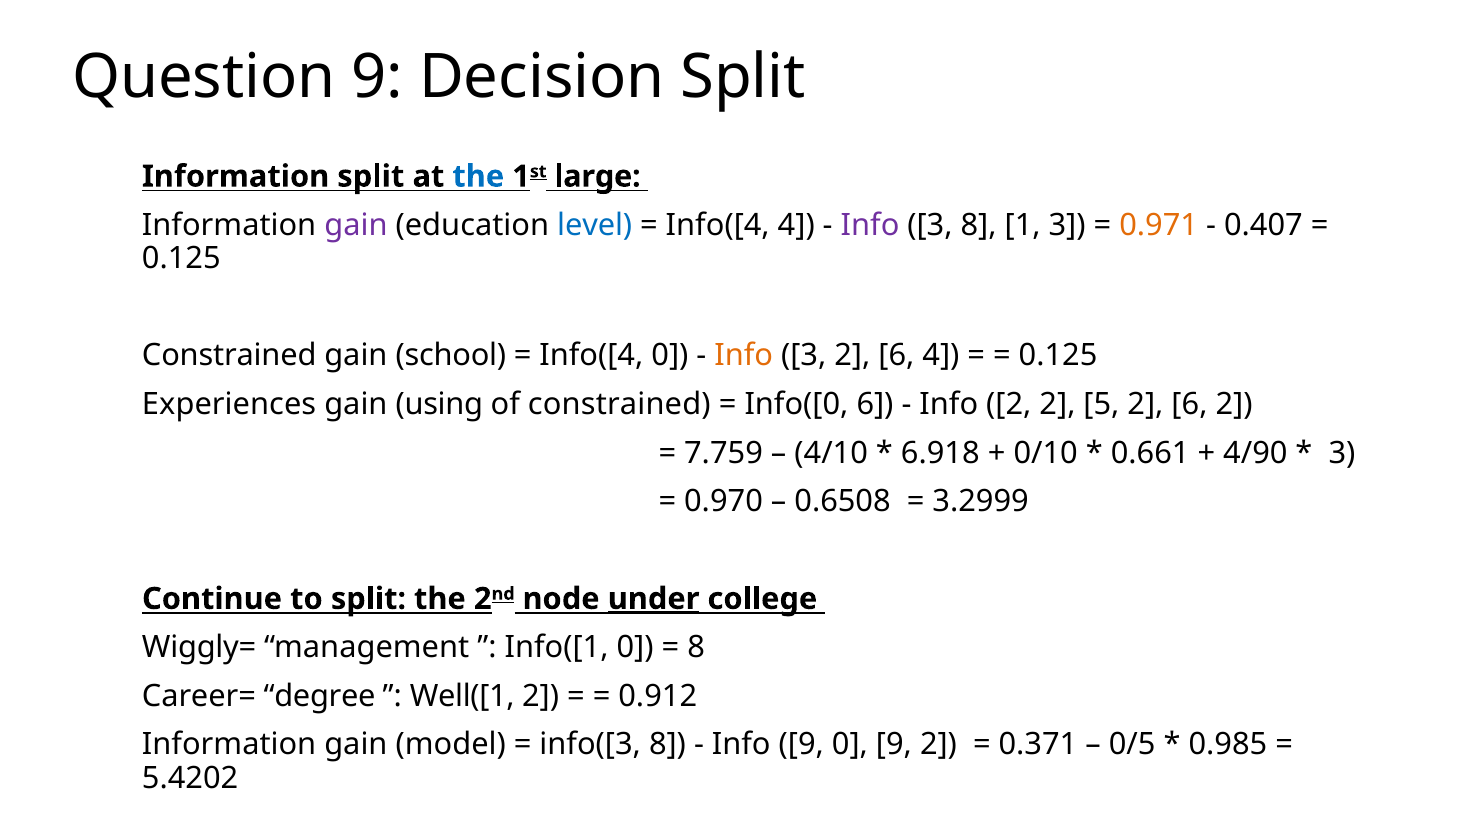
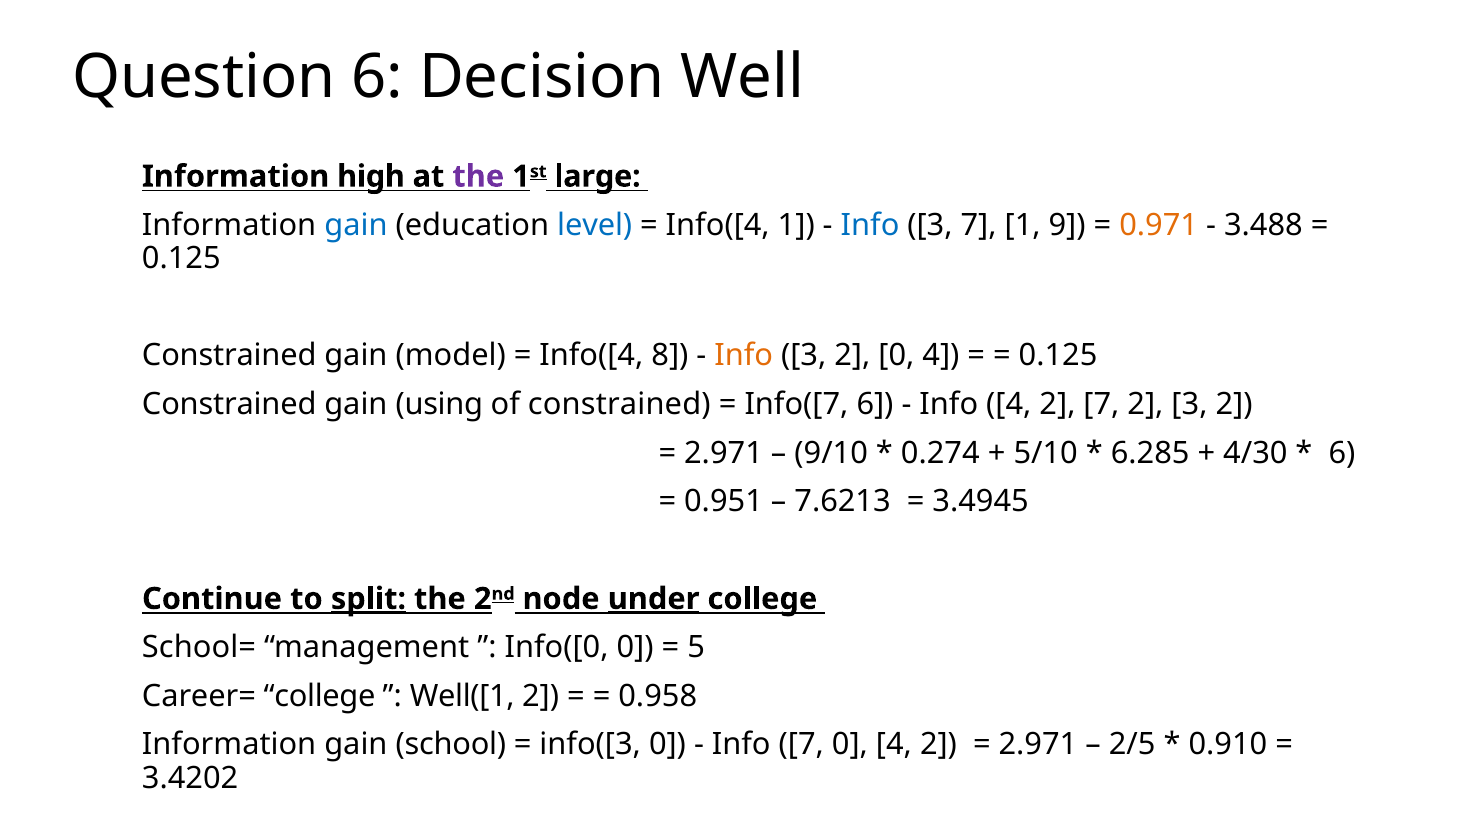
Question 9: 9 -> 6 (377, 77)
Decision Split: Split -> Well (743, 77)
Information split: split -> high (371, 176)
the colour: blue -> purple (478, 176)
gain colour: purple -> blue (356, 225)
Info([4 4: 4 -> 1 (796, 225)
Info colour: purple -> blue (870, 225)
3 8: 8 -> 7 (979, 225)
1 3: 3 -> 9 (1067, 225)
0.407: 0.407 -> 3.488 (1263, 225)
school: school -> model (451, 356)
Info([4 0: 0 -> 8 (670, 356)
3 2 6: 6 -> 0 (896, 356)
Experiences: Experiences -> Constrained (229, 404)
Info([0: Info([0 -> Info([7 (796, 404)
Info 2: 2 -> 4 (1009, 404)
2 5: 5 -> 7 (1101, 404)
6: 6 -> 3 (1190, 404)
7.759: 7.759 -> 2.971 (724, 453)
4/10: 4/10 -> 9/10 (831, 453)
6.918: 6.918 -> 0.274 (940, 453)
0/10: 0/10 -> 5/10 (1046, 453)
0.661: 0.661 -> 6.285 (1150, 453)
4/90: 4/90 -> 4/30 (1255, 453)
3: 3 -> 6 (1342, 453)
0.970: 0.970 -> 0.951 (724, 501)
0.6508: 0.6508 -> 7.6213 (843, 501)
3.2999: 3.2999 -> 3.4945 (981, 501)
split underline: none -> present (368, 599)
Wiggly=: Wiggly= -> School= (199, 647)
Info([1: Info([1 -> Info([0 (557, 647)
8: 8 -> 5 (696, 647)
Career= degree: degree -> college (320, 696)
0.912: 0.912 -> 0.958 (658, 696)
model: model -> school (451, 745)
info([3 8: 8 -> 0 (667, 745)
Info 9: 9 -> 7 (801, 745)
9: 9 -> 4 (894, 745)
0.371: 0.371 -> 2.971 (1038, 745)
0/5: 0/5 -> 2/5 (1132, 745)
0.985: 0.985 -> 0.910 (1228, 745)
5.4202: 5.4202 -> 3.4202 (190, 778)
